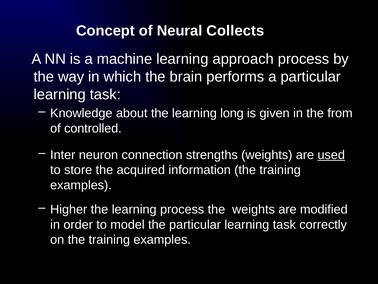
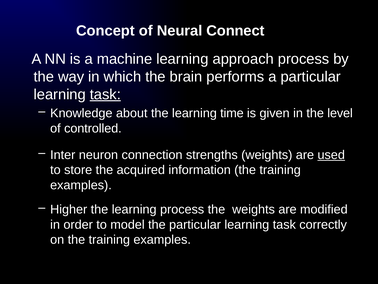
Collects: Collects -> Connect (235, 31)
task underline: none -> present (105, 94)
long: long -> time (232, 113)
from: from -> level (340, 113)
